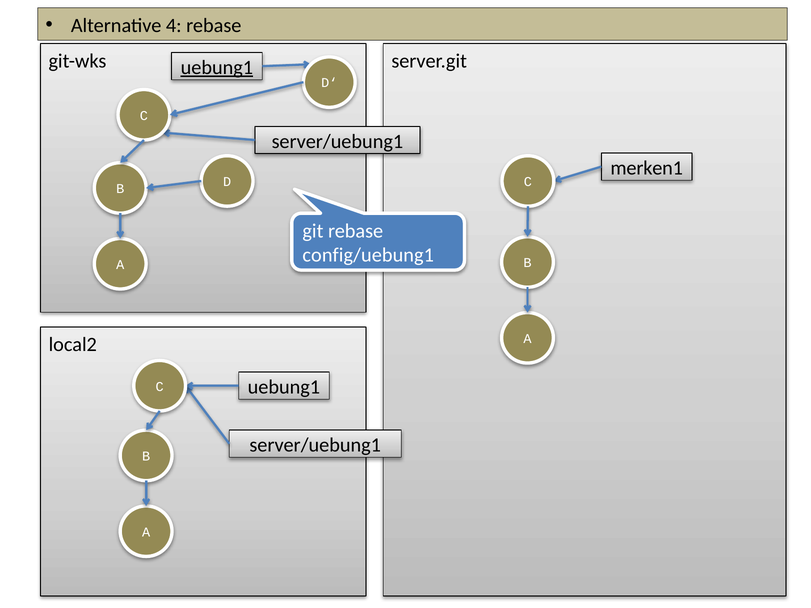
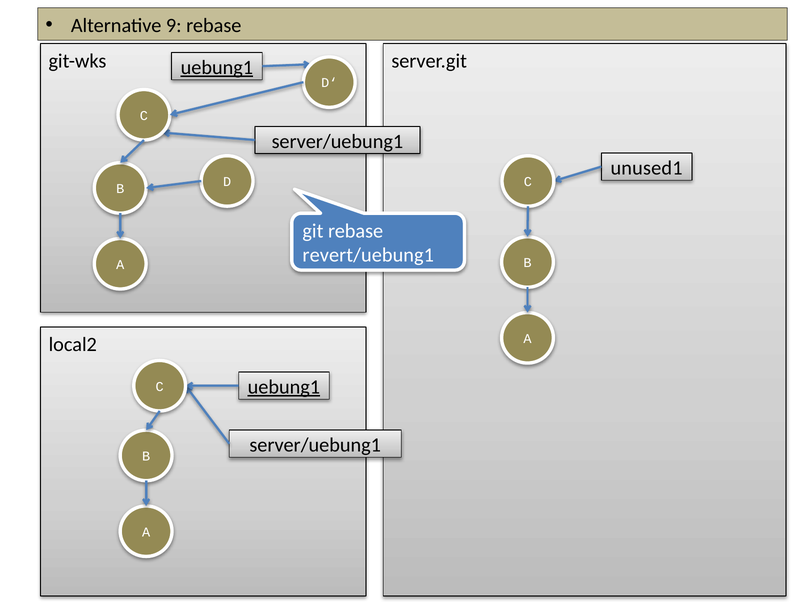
4: 4 -> 9 (174, 25)
merken1: merken1 -> unused1 (647, 168)
config/uebung1: config/uebung1 -> revert/uebung1 (368, 255)
uebung1 underline: none -> present (284, 387)
